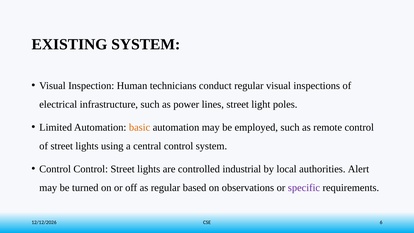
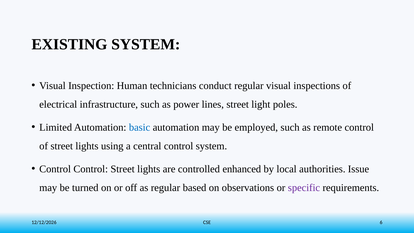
basic colour: orange -> blue (140, 127)
industrial: industrial -> enhanced (242, 169)
Alert: Alert -> Issue (359, 169)
